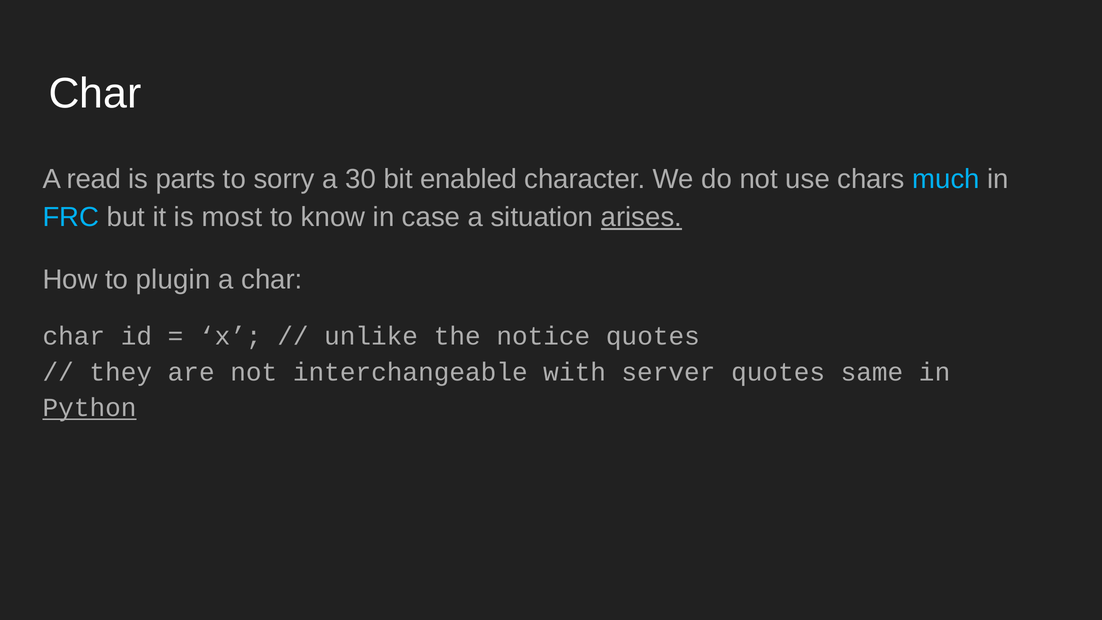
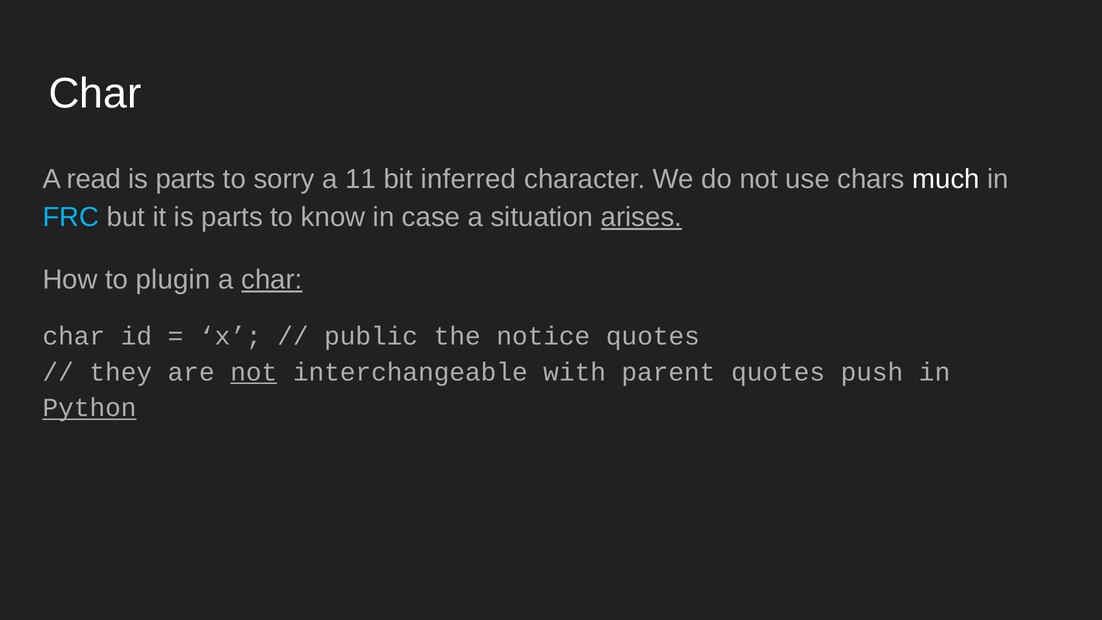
30: 30 -> 11 (361, 179)
enabled: enabled -> inferred (468, 179)
much colour: light blue -> white (946, 179)
it is most: most -> parts (232, 217)
char underline: none -> present (272, 280)
unlike: unlike -> public (371, 336)
not underline: none -> present (254, 372)
server: server -> parent (668, 372)
same: same -> push (872, 372)
